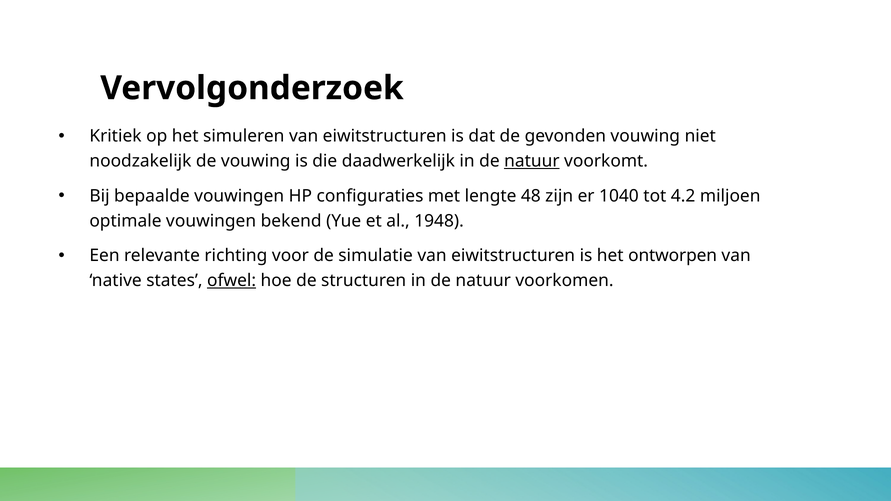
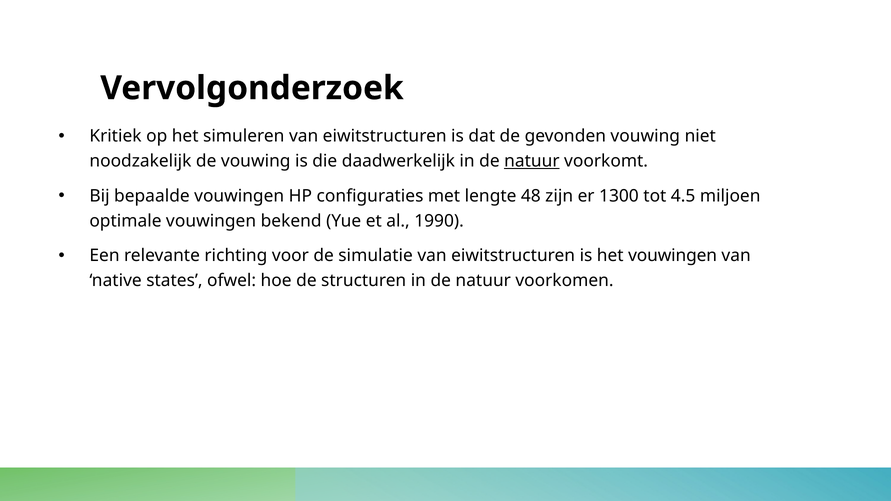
1040: 1040 -> 1300 (619, 196)
4.2: 4.2 -> 4.5 (683, 196)
1948: 1948 -> 1990 (439, 221)
het ontworpen: ontworpen -> vouwingen (673, 256)
ofwel underline: present -> none (232, 281)
